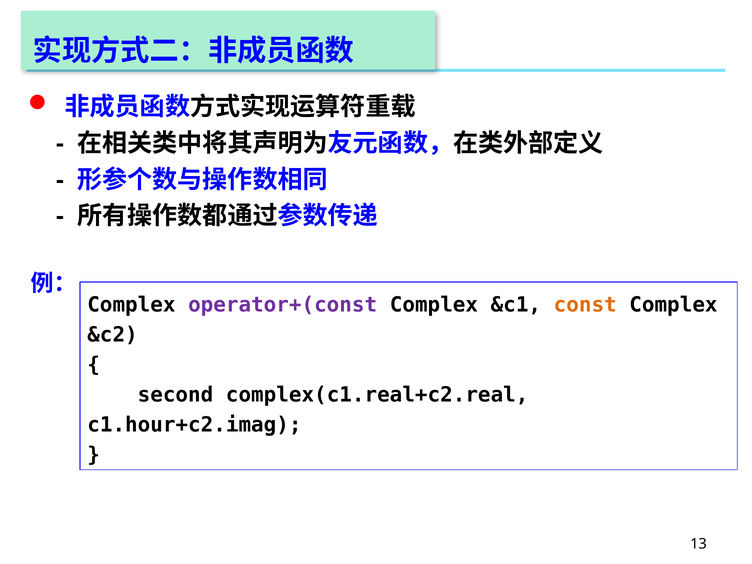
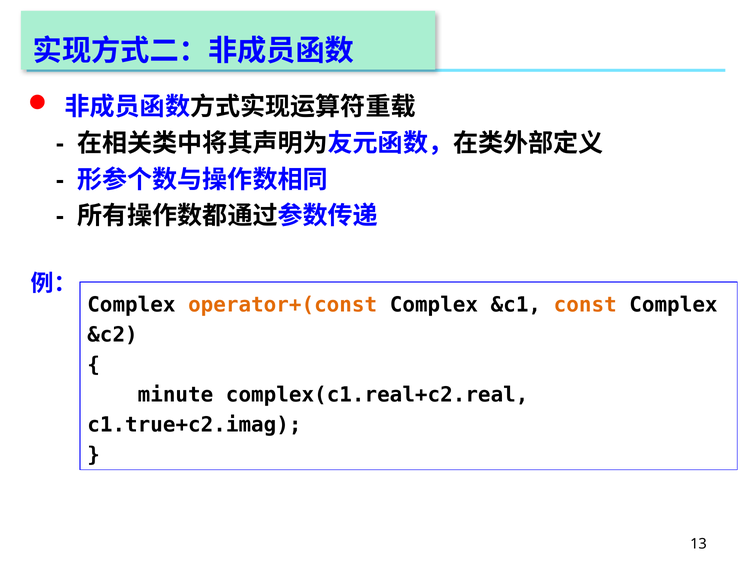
operator+(const colour: purple -> orange (283, 305)
second: second -> minute (175, 395)
c1.hour+c2.imag: c1.hour+c2.imag -> c1.true+c2.imag (194, 425)
